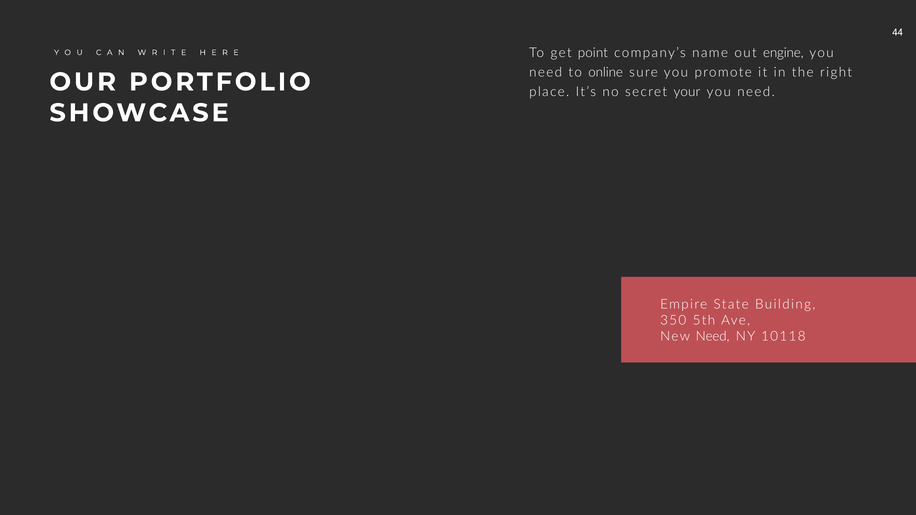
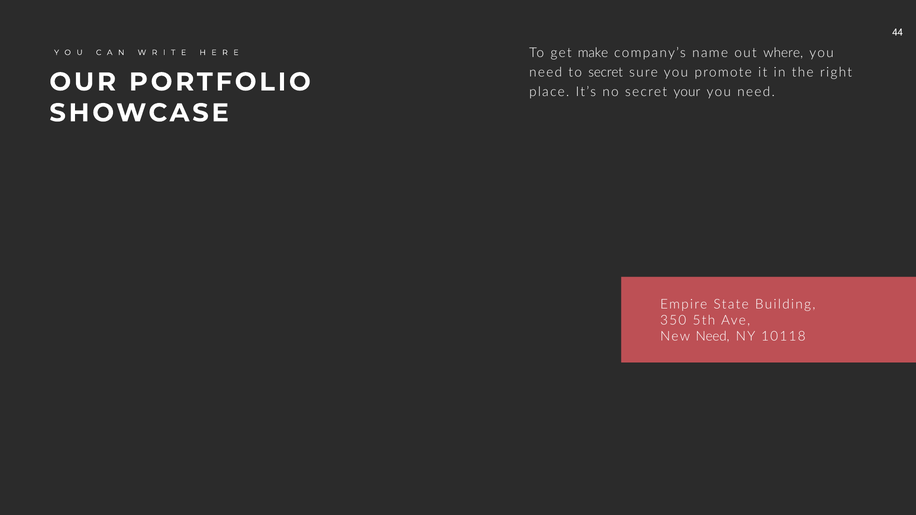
point: point -> make (593, 53)
engine: engine -> where (783, 53)
to online: online -> secret (606, 72)
